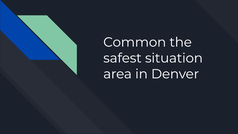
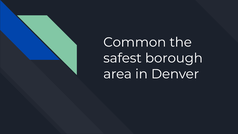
situation: situation -> borough (174, 58)
